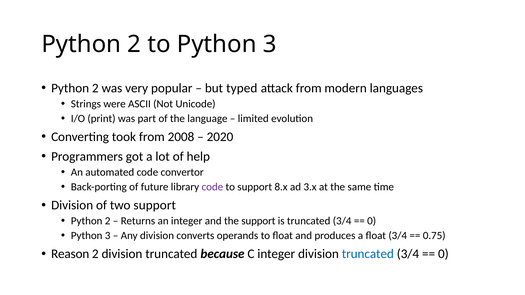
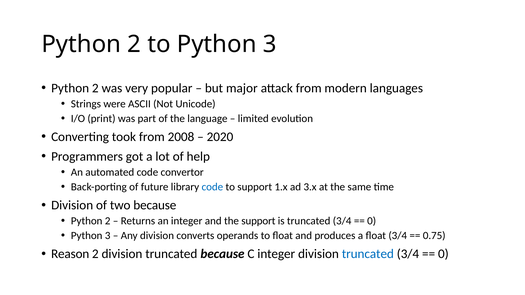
typed: typed -> major (242, 88)
code colour: purple -> blue (212, 187)
8.x: 8.x -> 1.x (281, 187)
two support: support -> because (155, 205)
